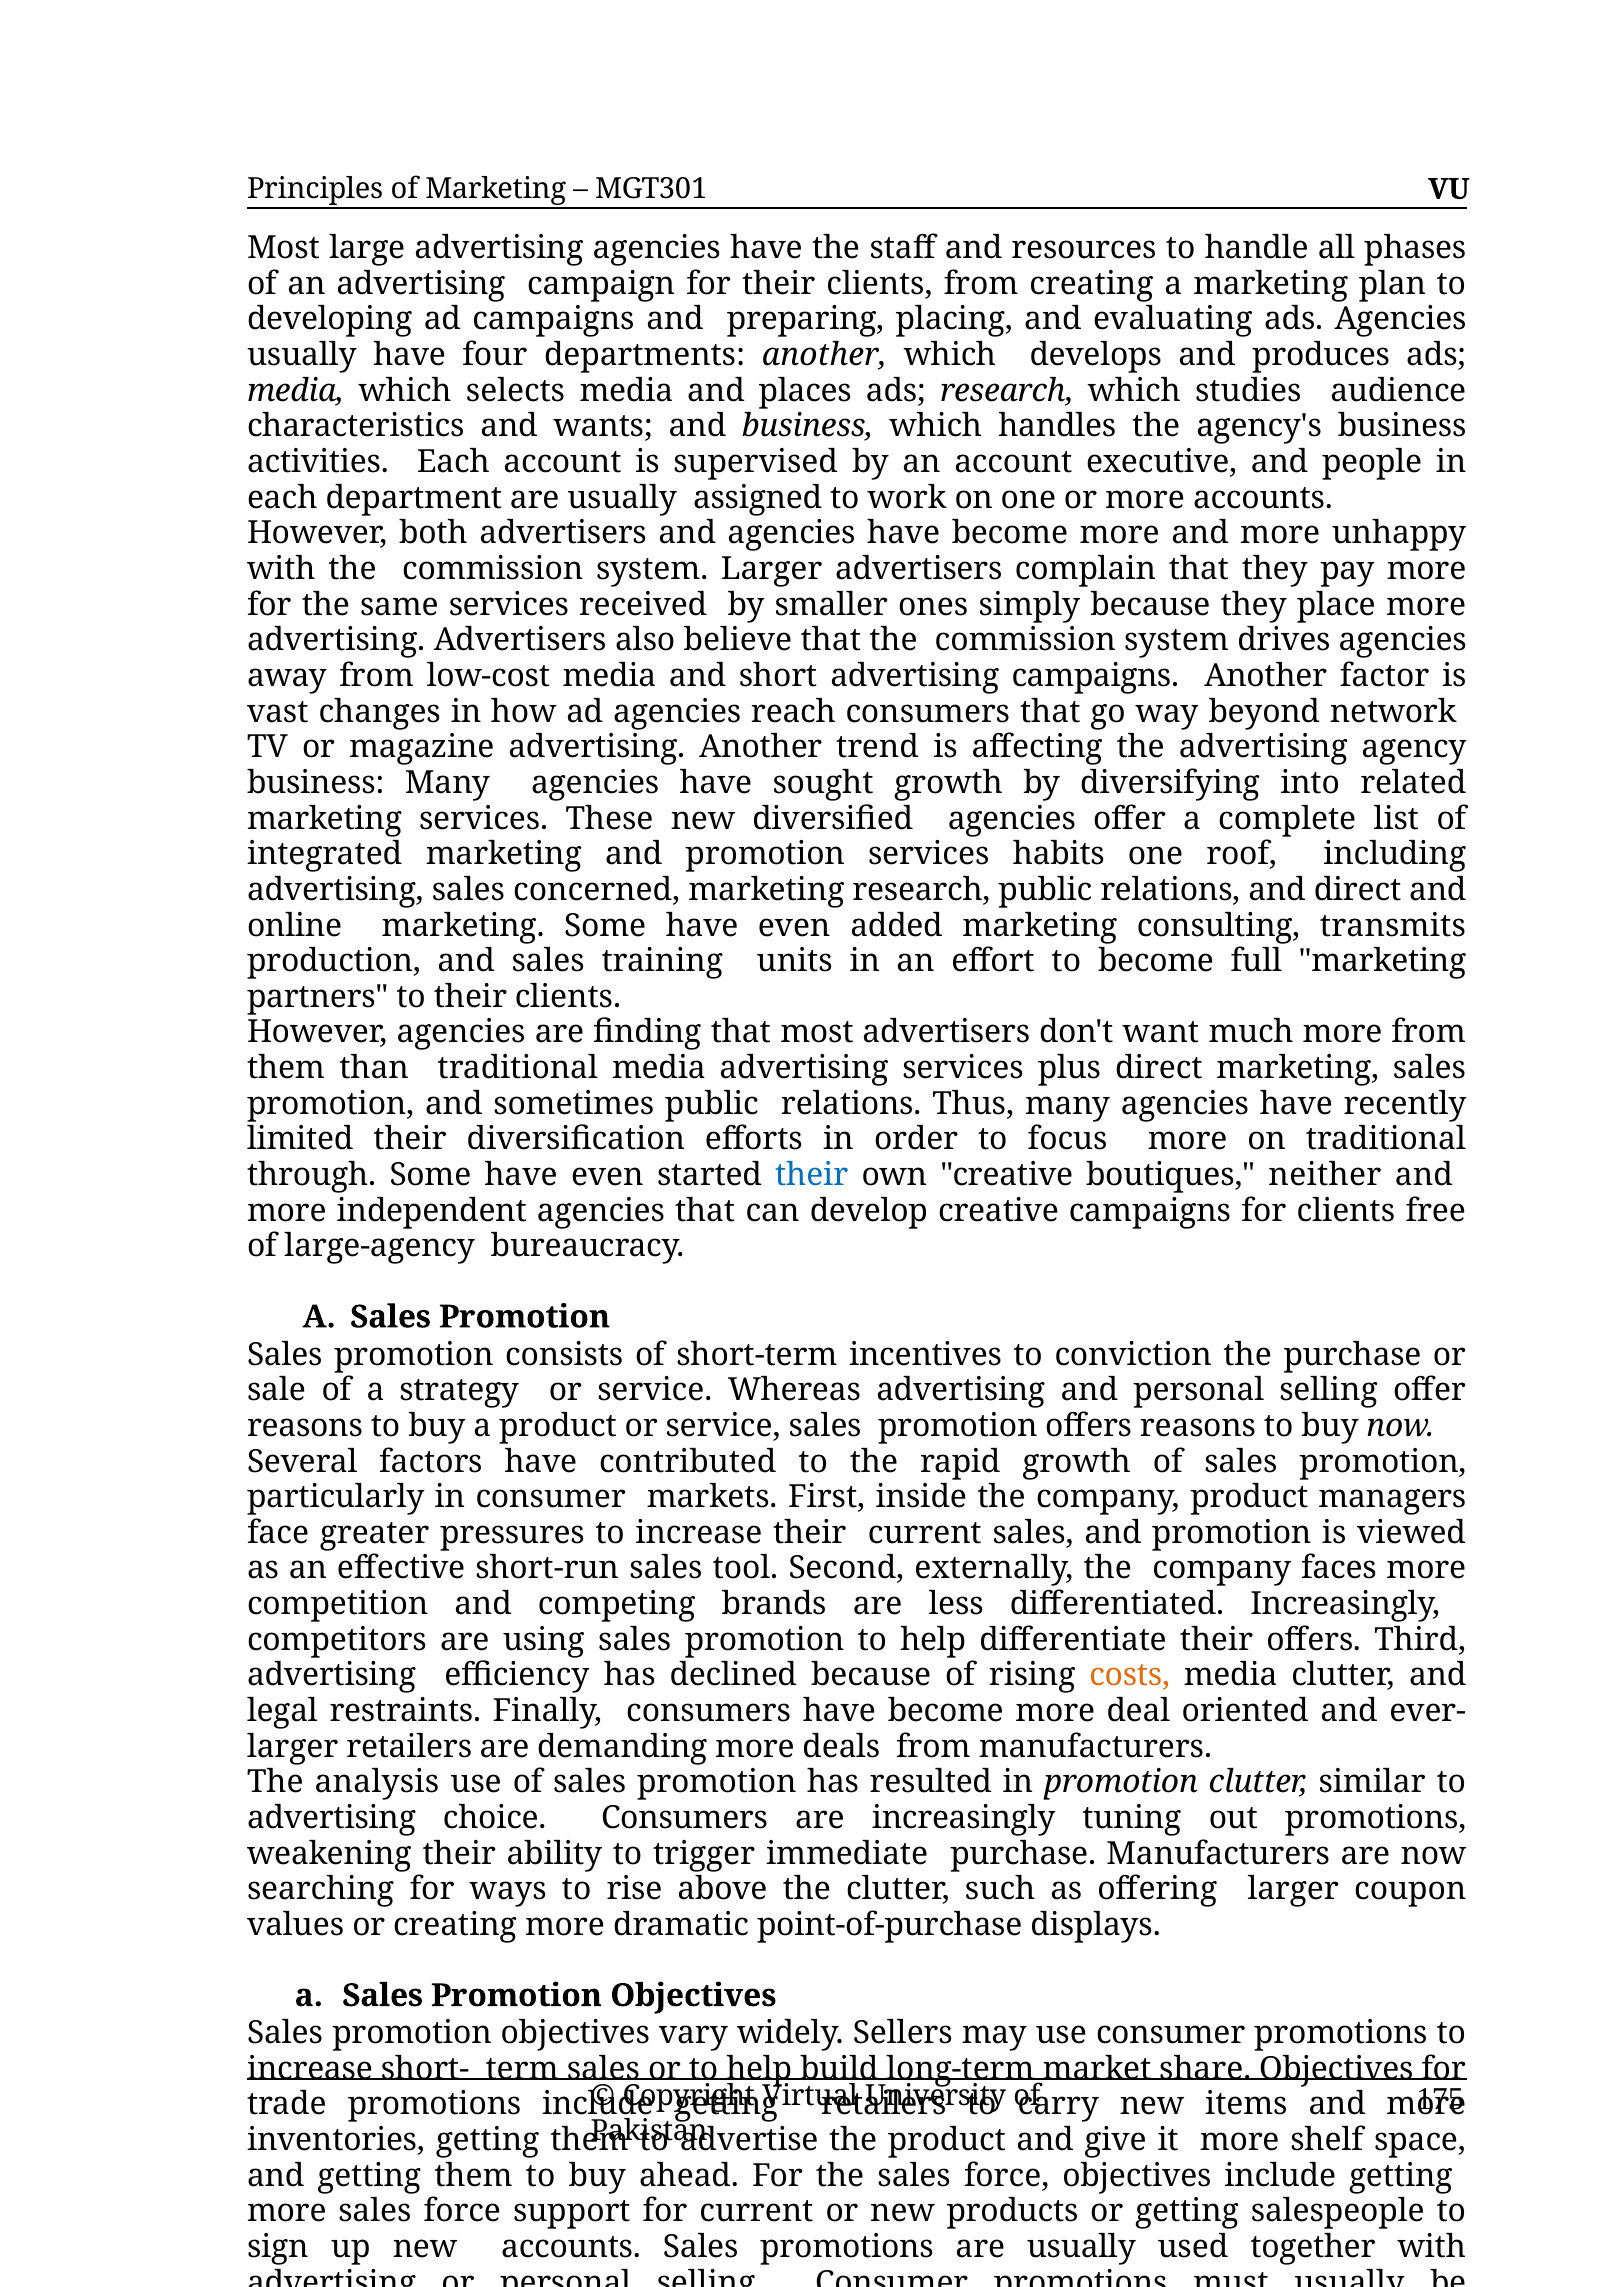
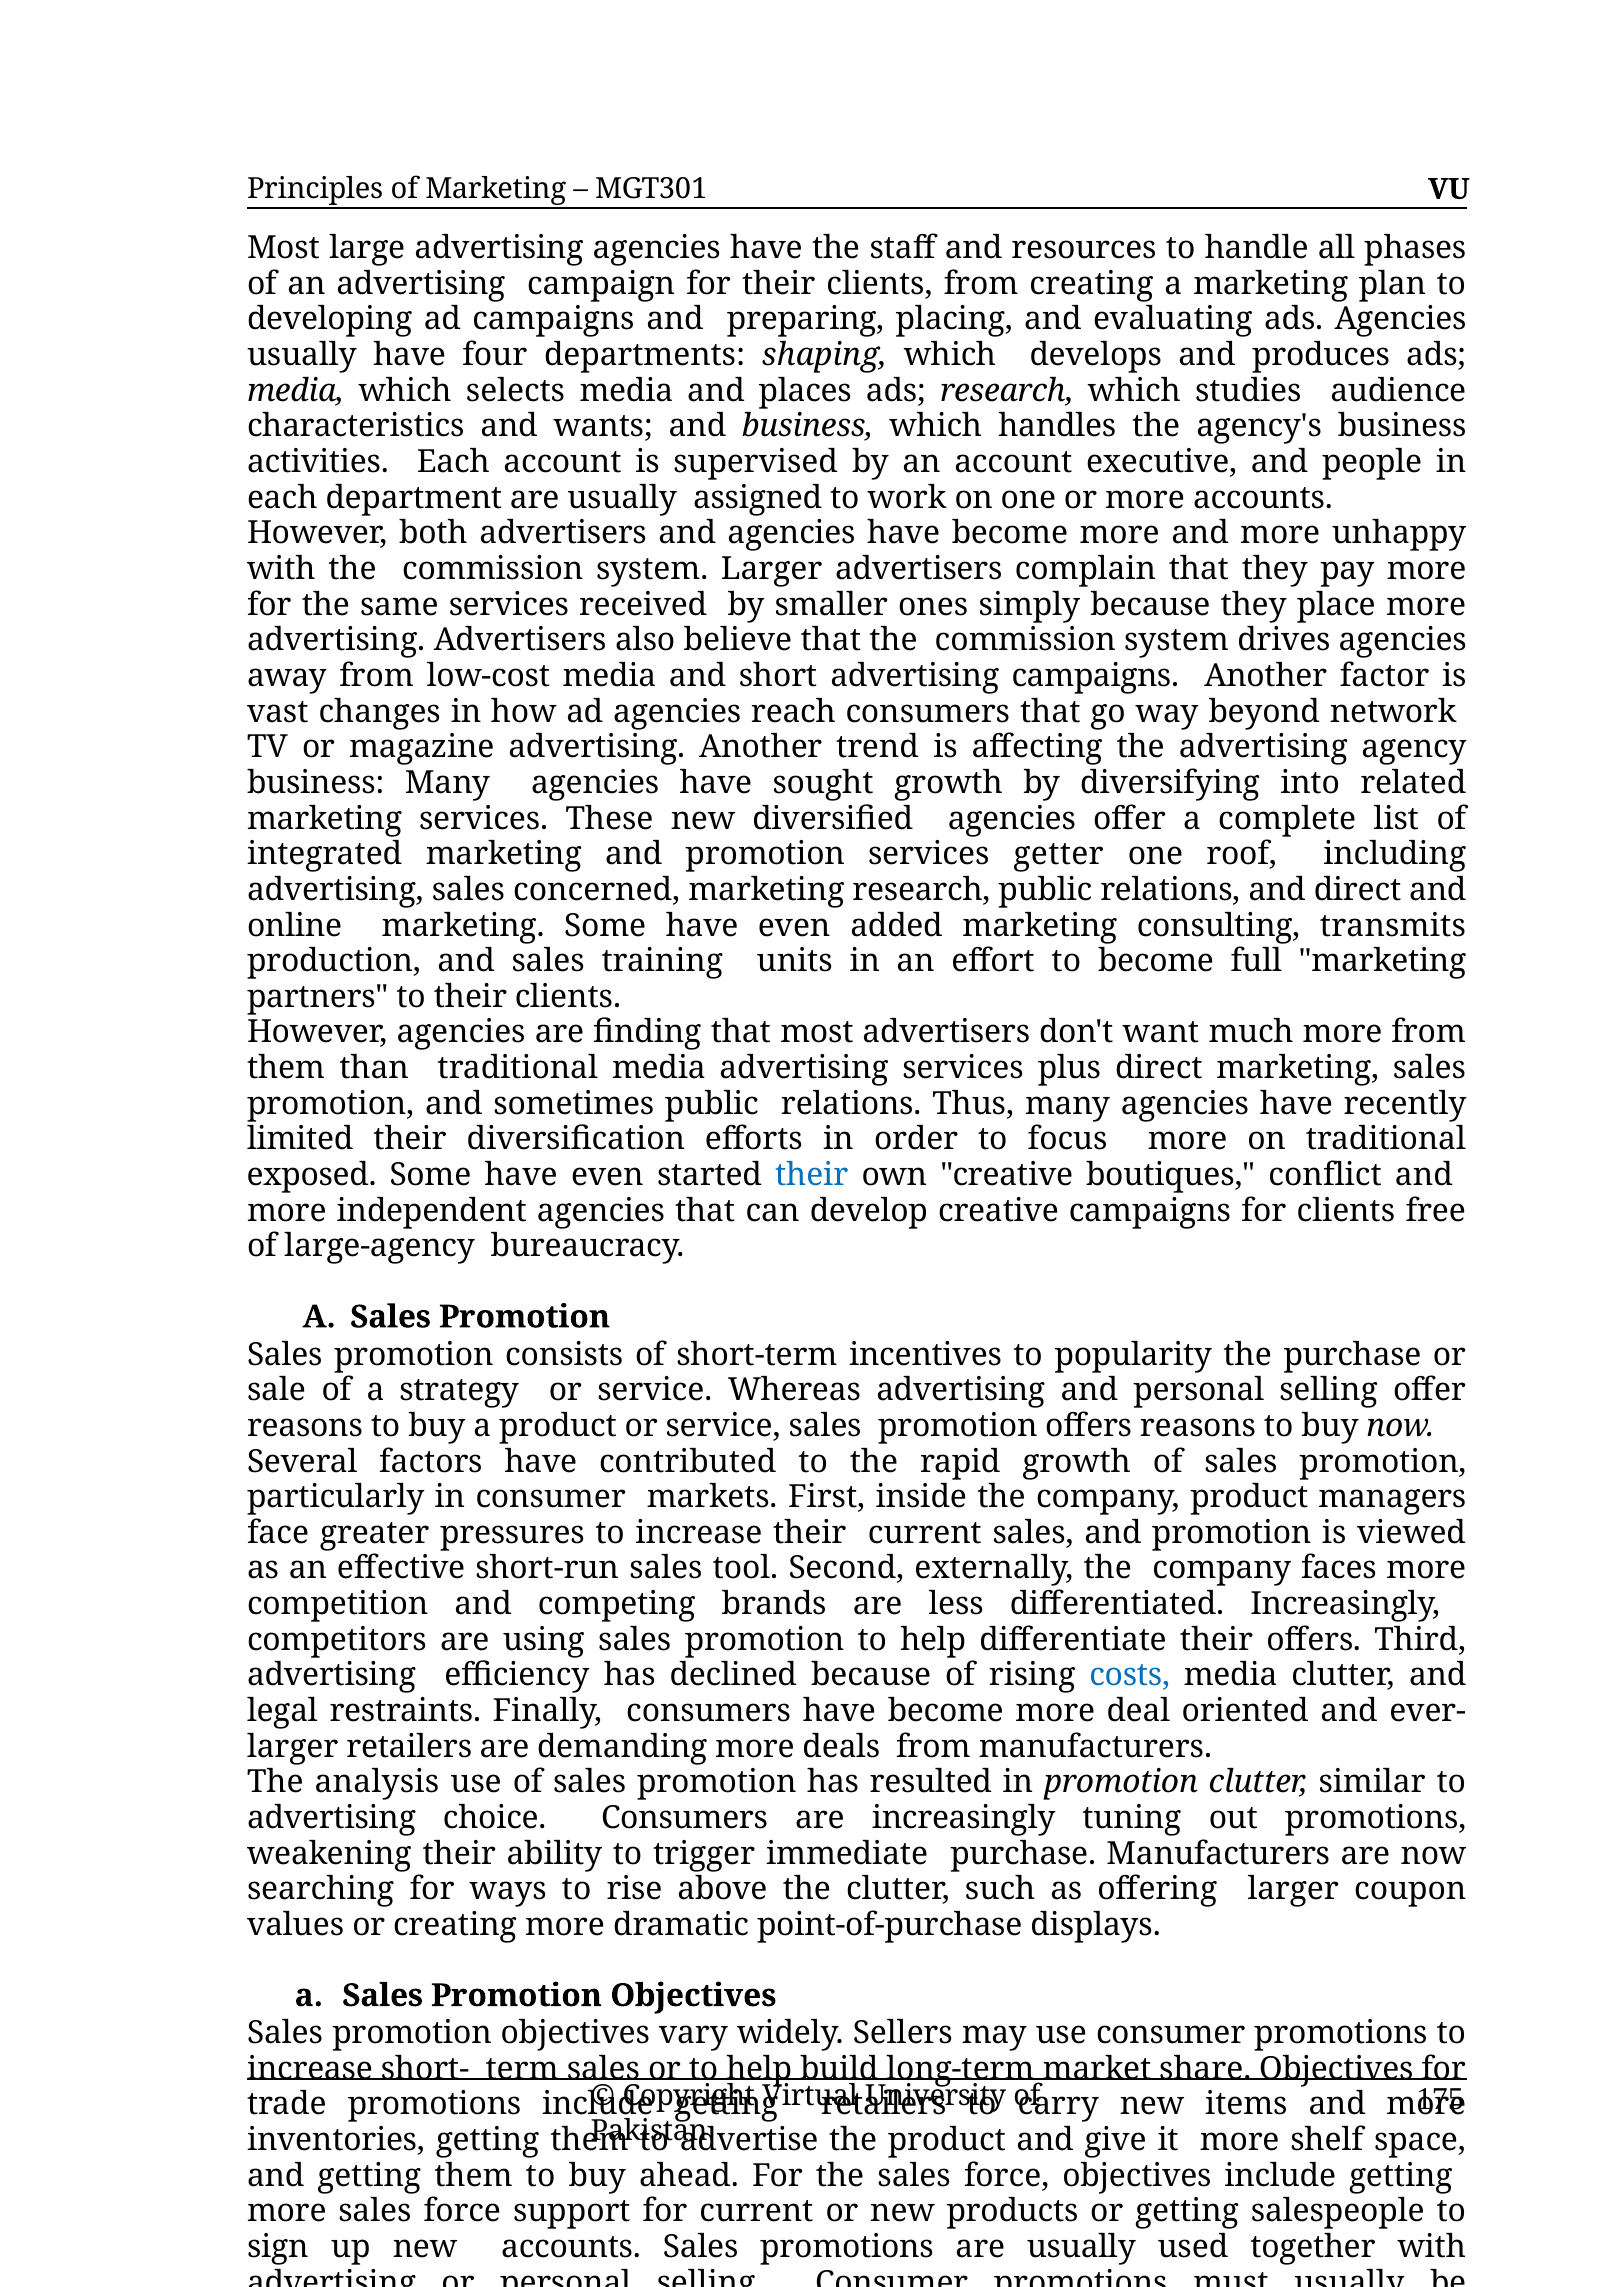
departments another: another -> shaping (824, 355)
habits: habits -> getter (1059, 854)
through: through -> exposed (312, 1175)
neither: neither -> conflict (1325, 1175)
conviction: conviction -> popularity (1133, 1355)
costs colour: orange -> blue (1130, 1675)
